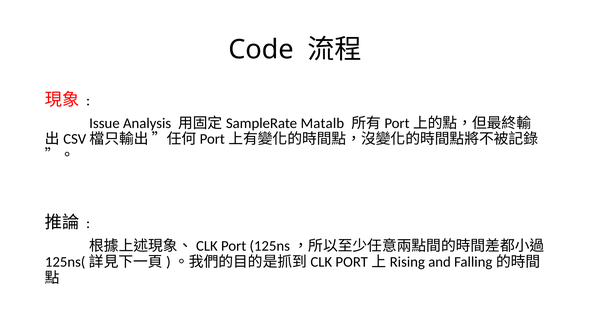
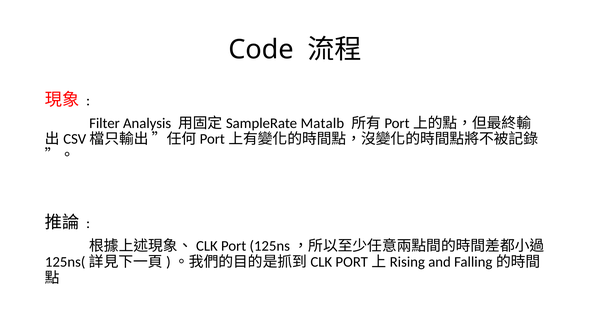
Issue: Issue -> Filter (105, 123)
